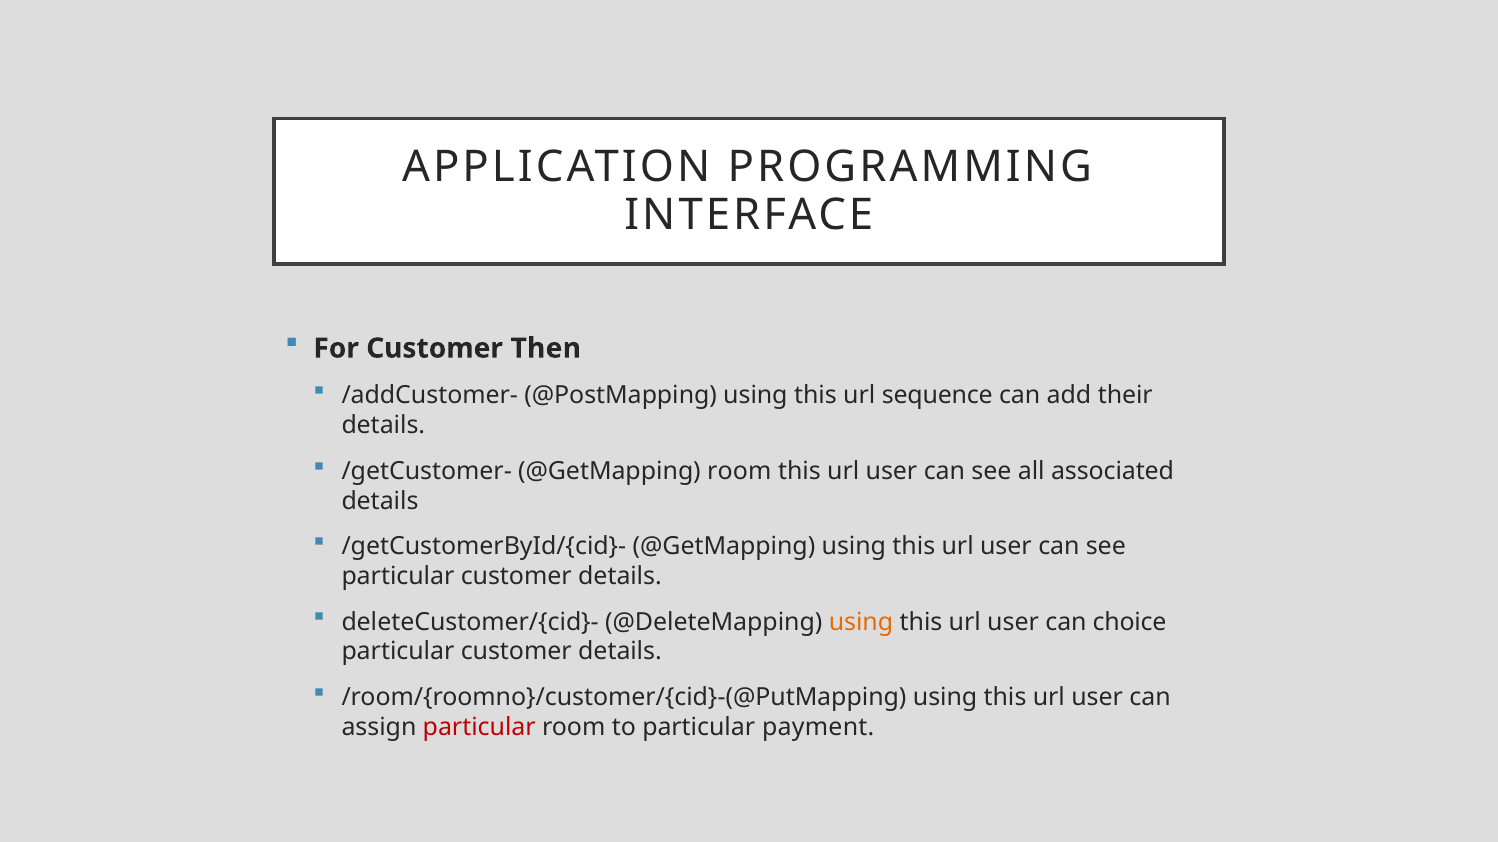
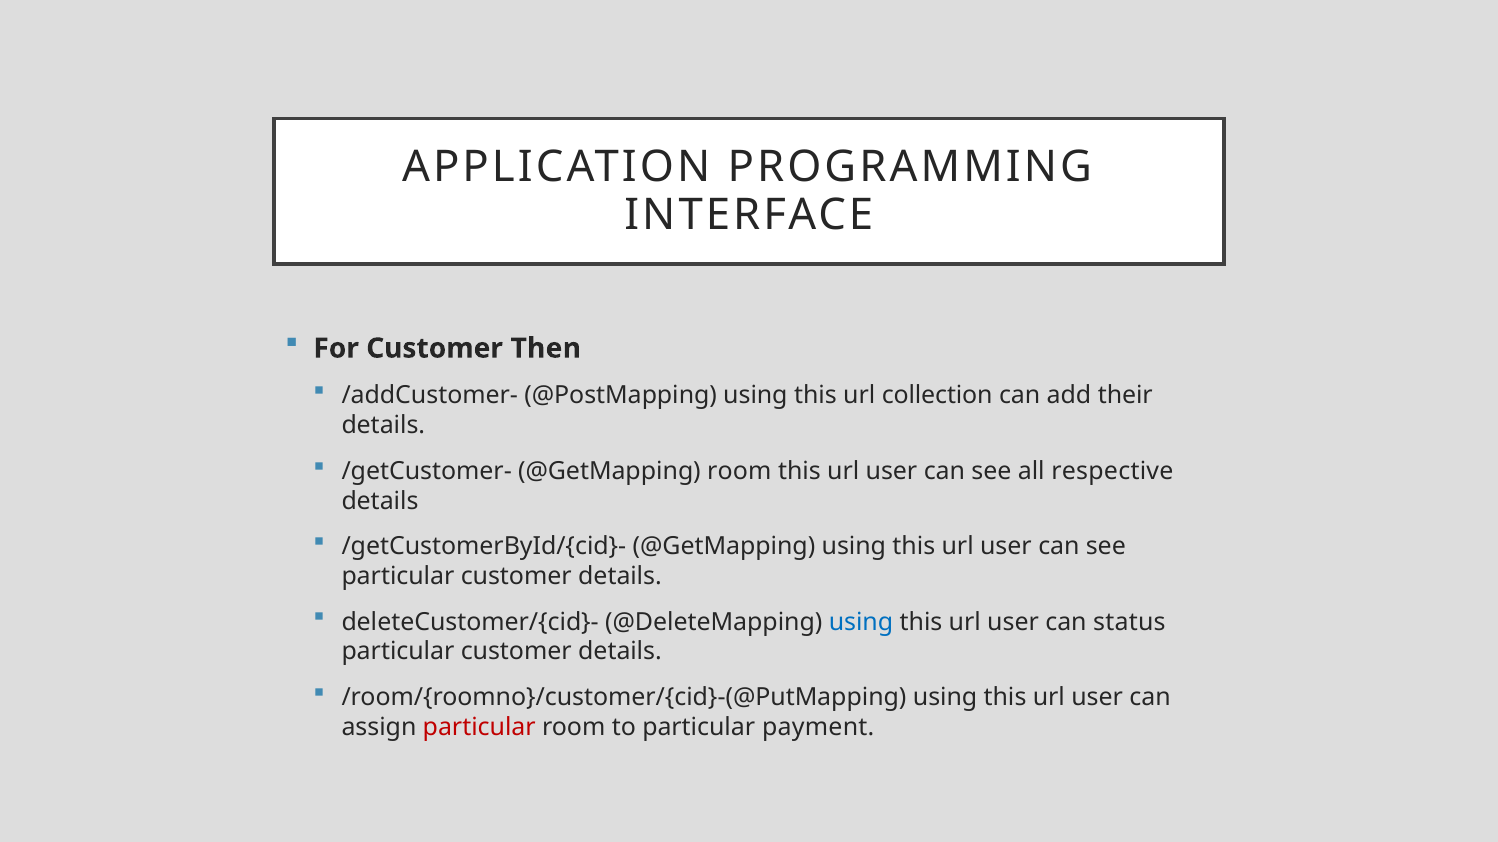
sequence: sequence -> collection (937, 396)
associated: associated -> respective (1112, 471)
using colour: orange -> blue (861, 622)
choice: choice -> status (1129, 622)
